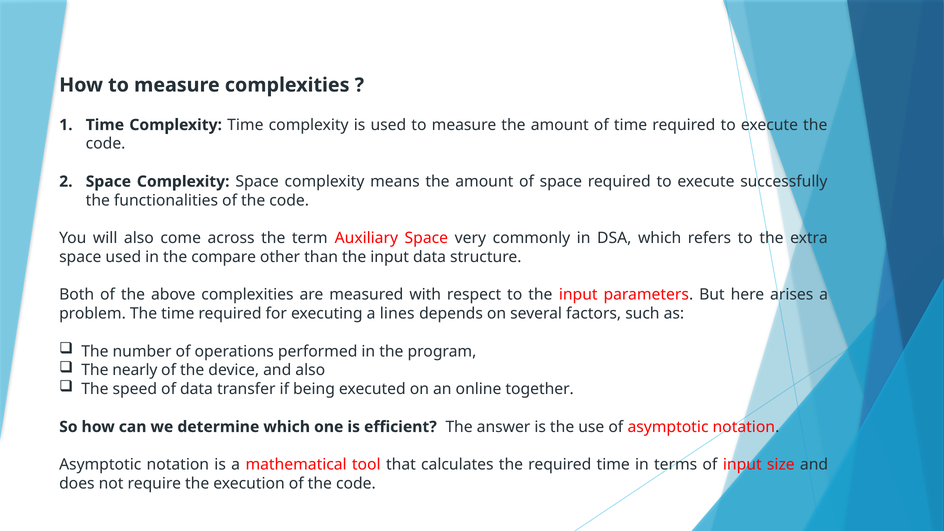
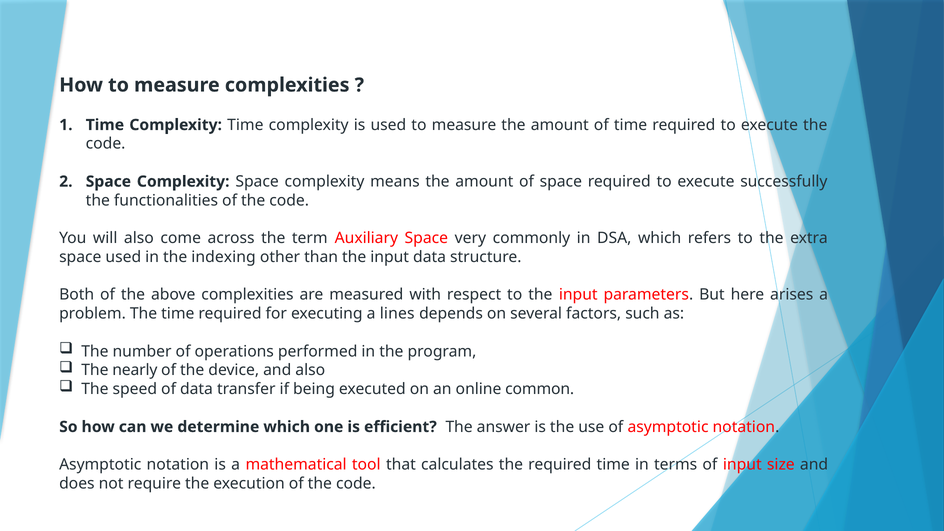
compare: compare -> indexing (224, 257)
together: together -> common (540, 389)
